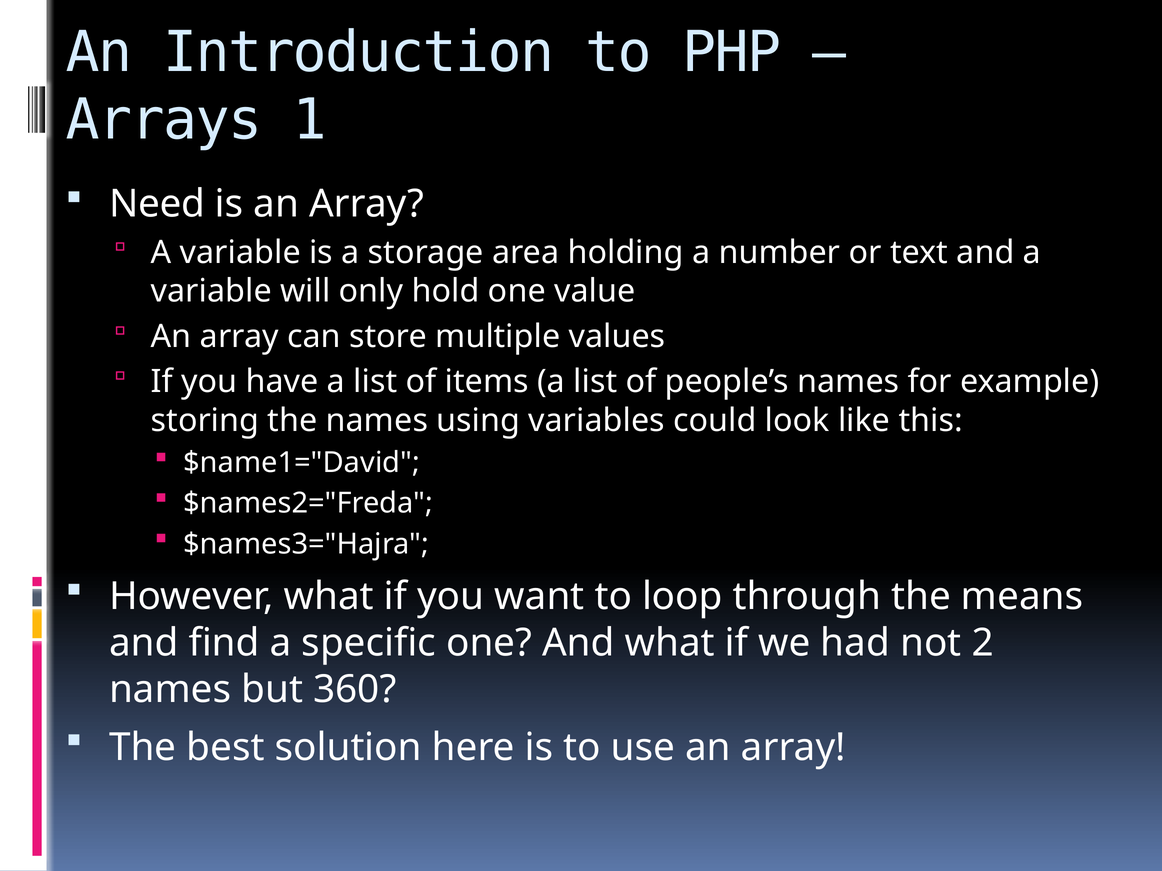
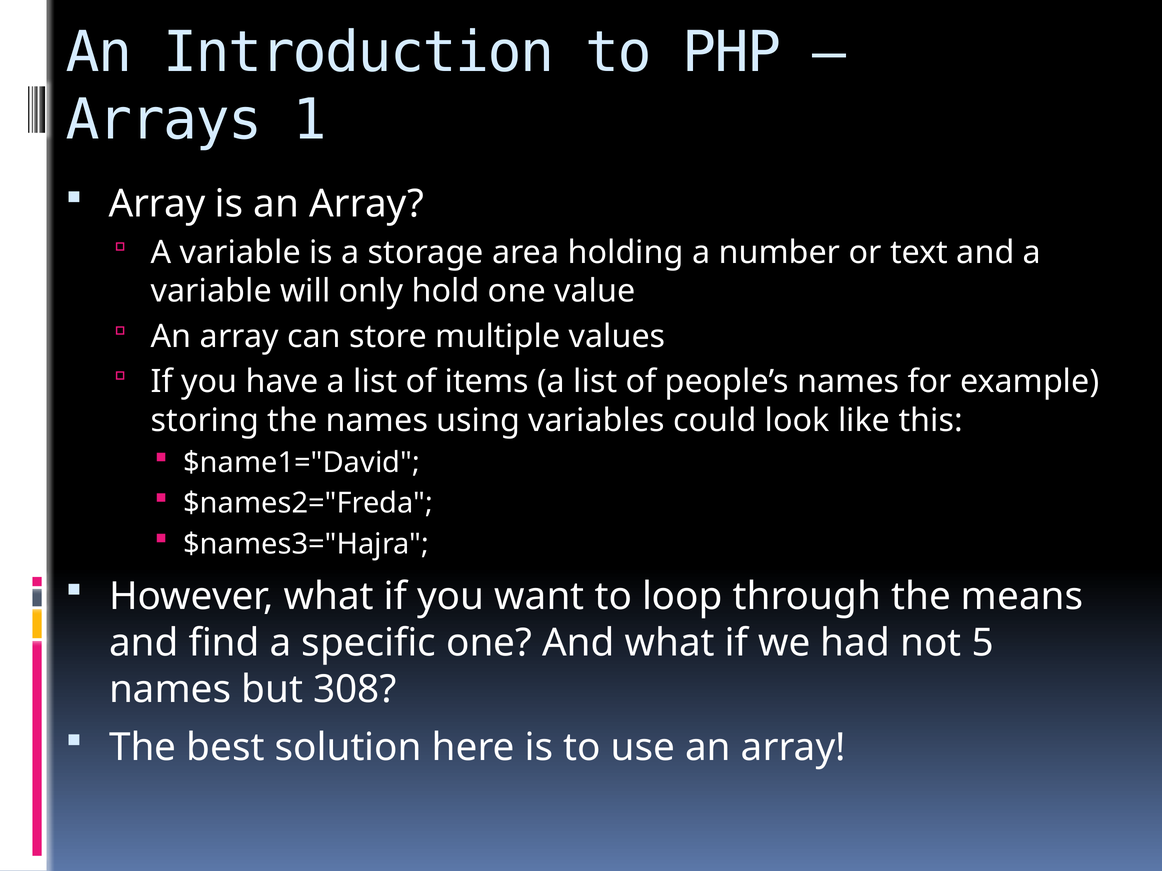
Need: Need -> Array (157, 204)
2: 2 -> 5 (983, 644)
360: 360 -> 308 (355, 690)
